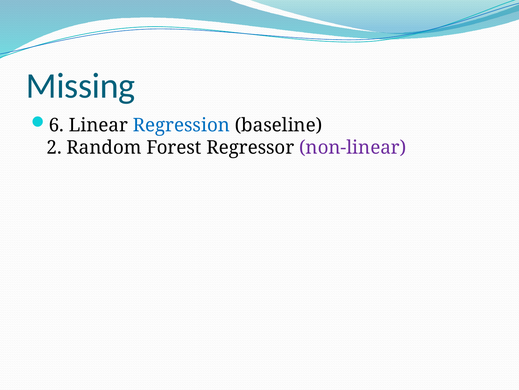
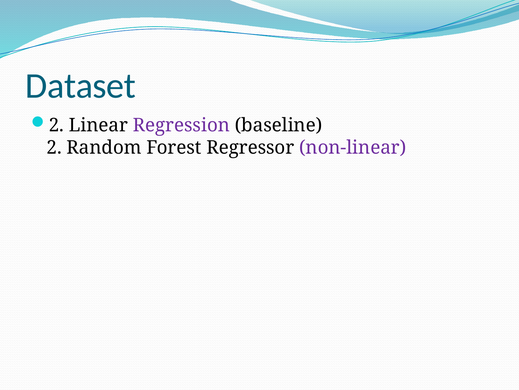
Missing: Missing -> Dataset (81, 86)
6: 6 -> 2 (56, 125)
Regression colour: blue -> purple (181, 125)
